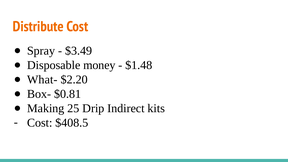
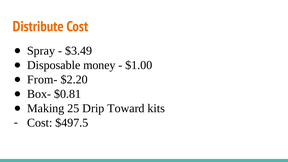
$1.48: $1.48 -> $1.00 (139, 65)
What-: What- -> From- (42, 80)
Indirect: Indirect -> Toward (126, 108)
$408.5: $408.5 -> $497.5 (72, 123)
